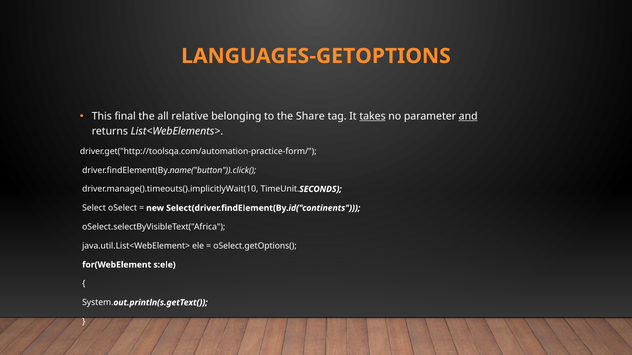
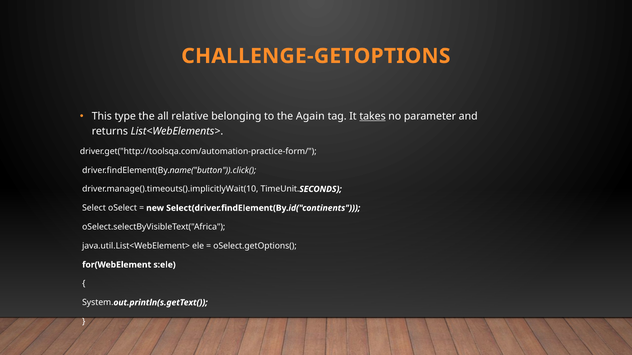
LANGUAGES-GETOPTIONS: LANGUAGES-GETOPTIONS -> CHALLENGE-GETOPTIONS (316, 56)
final: final -> type (125, 116)
Share: Share -> Again (310, 116)
and underline: present -> none (468, 116)
